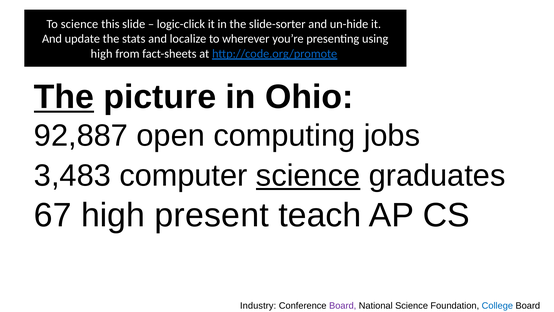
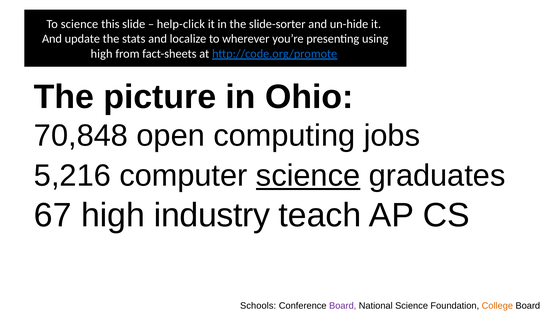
logic-click: logic-click -> help-click (181, 24)
The underline: present -> none (64, 97)
92,887: 92,887 -> 70,848 (81, 136)
3,483: 3,483 -> 5,216 (72, 176)
present: present -> industry (212, 215)
Industry: Industry -> Schools (258, 305)
College colour: blue -> orange (497, 305)
